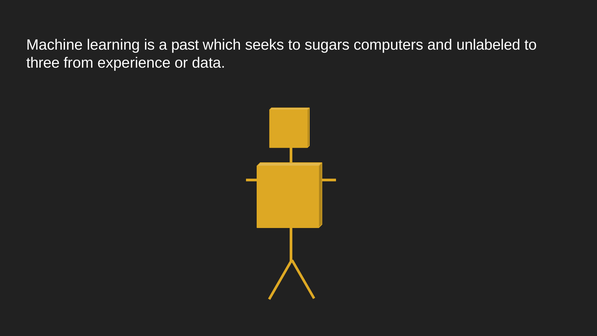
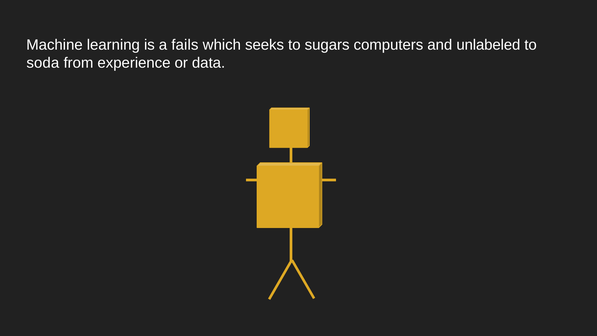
past: past -> fails (185, 45)
three: three -> soda (43, 63)
